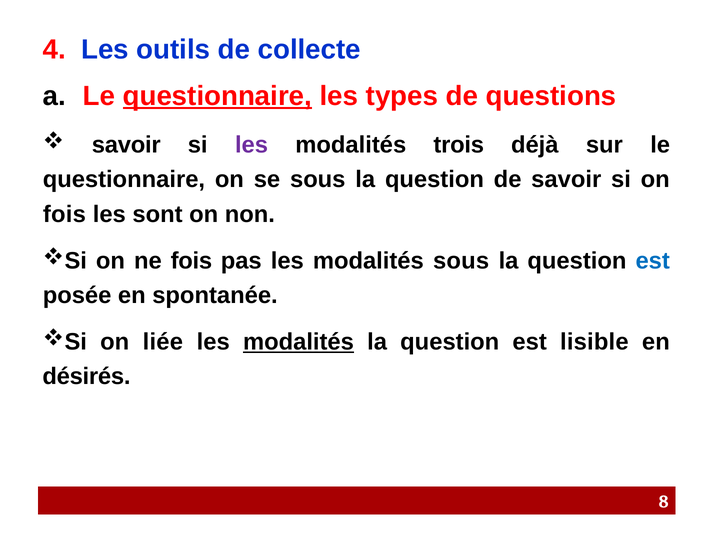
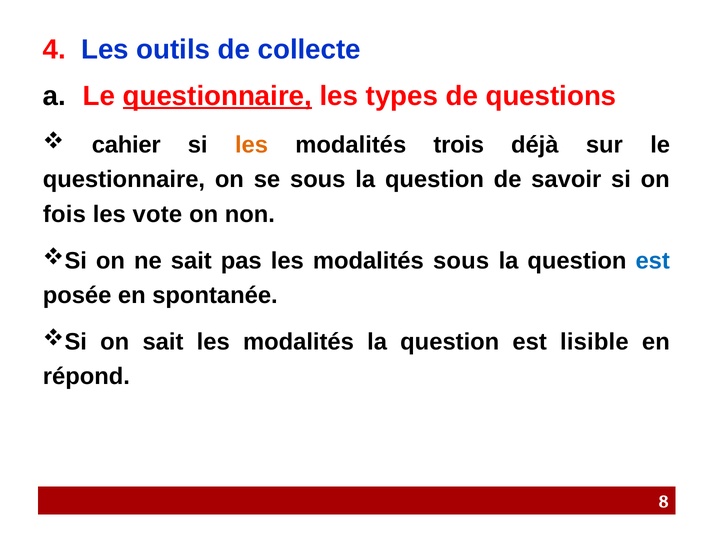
savoir: savoir -> cahier (126, 145)
les colour: purple -> orange (252, 145)
sont: sont -> vote (157, 214)
ne fois: fois -> sait (191, 261)
on liée: liée -> sait (163, 342)
modalités underline: present -> none (298, 342)
désirés: désirés -> répond (86, 376)
